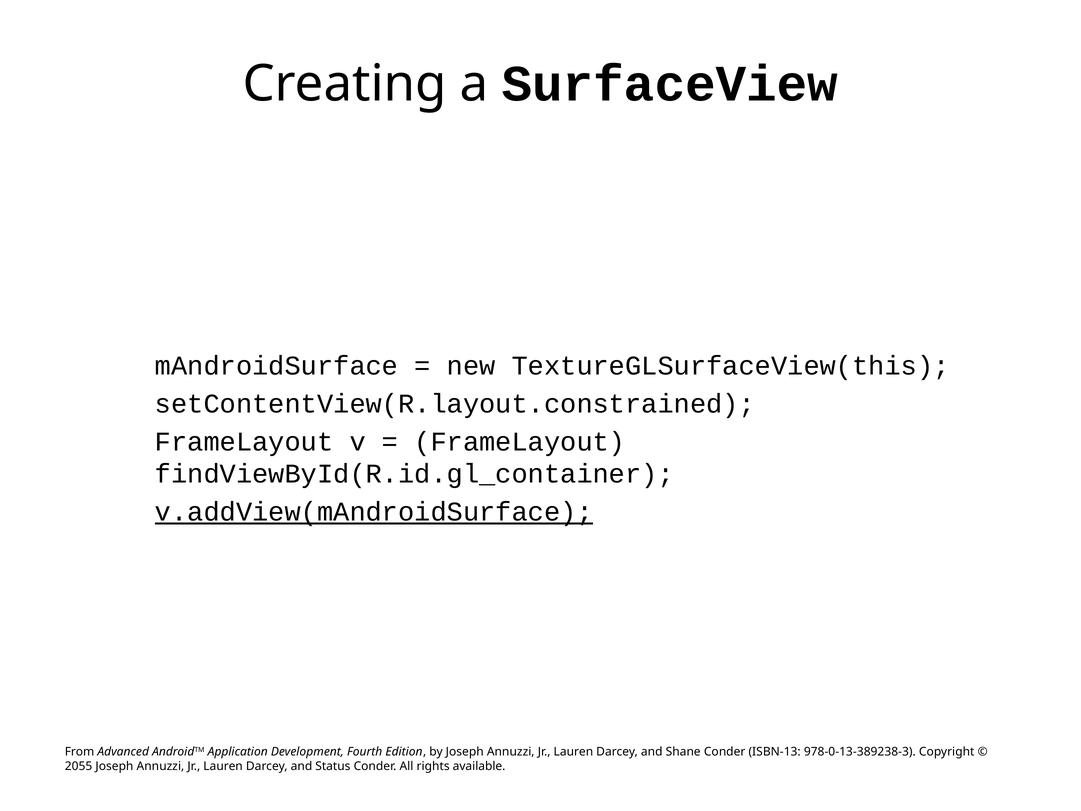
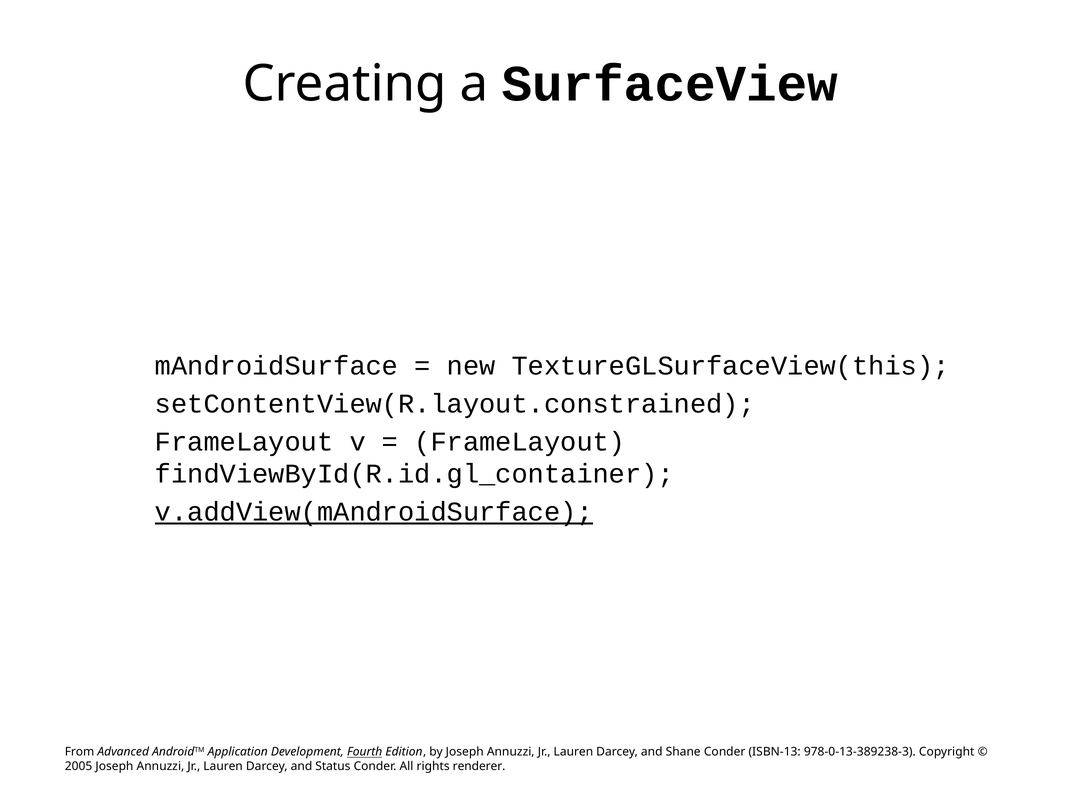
Fourth underline: none -> present (365, 752)
2055: 2055 -> 2005 (79, 766)
available: available -> renderer (479, 766)
